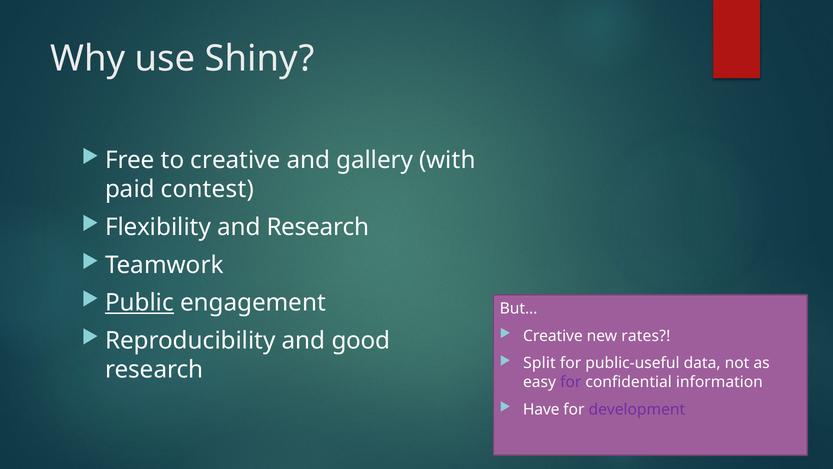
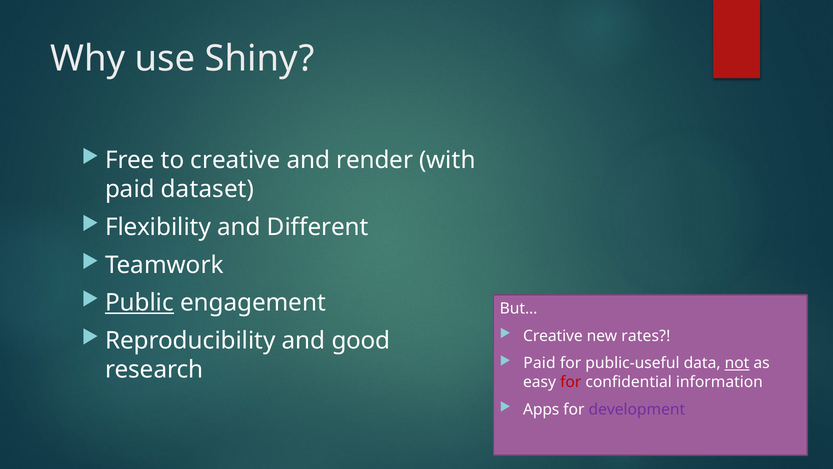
gallery: gallery -> render (375, 160)
contest: contest -> dataset (208, 189)
and Research: Research -> Different (318, 227)
Split: Split -> Paid (539, 363)
not underline: none -> present (737, 363)
for colour: purple -> red (571, 382)
Have: Have -> Apps (541, 409)
